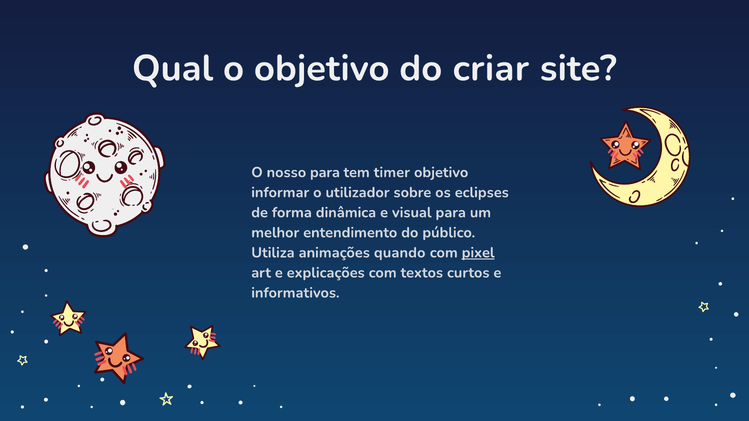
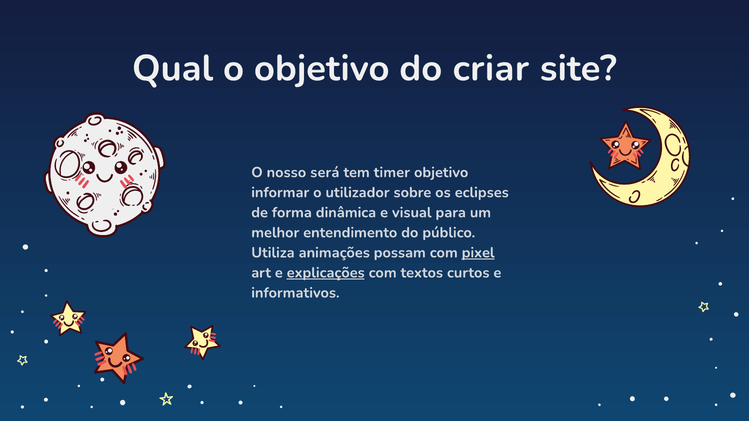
nosso para: para -> será (325, 172)
quando: quando -> possam (400, 253)
explicações underline: none -> present (326, 273)
